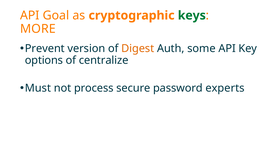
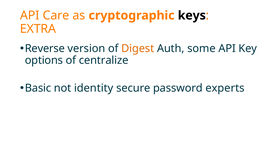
Goal: Goal -> Care (56, 15)
keys colour: green -> black (192, 15)
MORE: MORE -> EXTRA (38, 29)
Prevent: Prevent -> Reverse (45, 48)
Must: Must -> Basic (38, 88)
process: process -> identity (94, 88)
